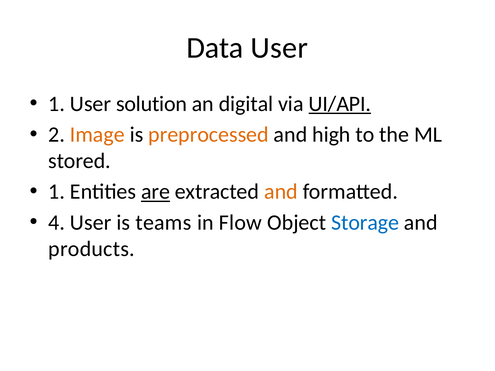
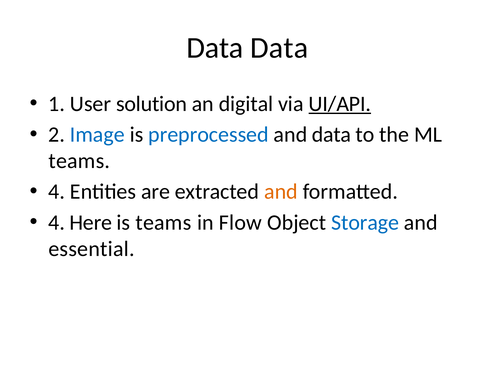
Data User: User -> Data (279, 48)
Image colour: orange -> blue (97, 135)
preprocessed colour: orange -> blue (209, 135)
and high: high -> data (331, 135)
stored: stored -> teams (79, 161)
1: 1 -> 4 (57, 192)
are underline: present -> none (156, 192)
4 User: User -> Here (91, 223)
products: products -> essential (92, 249)
